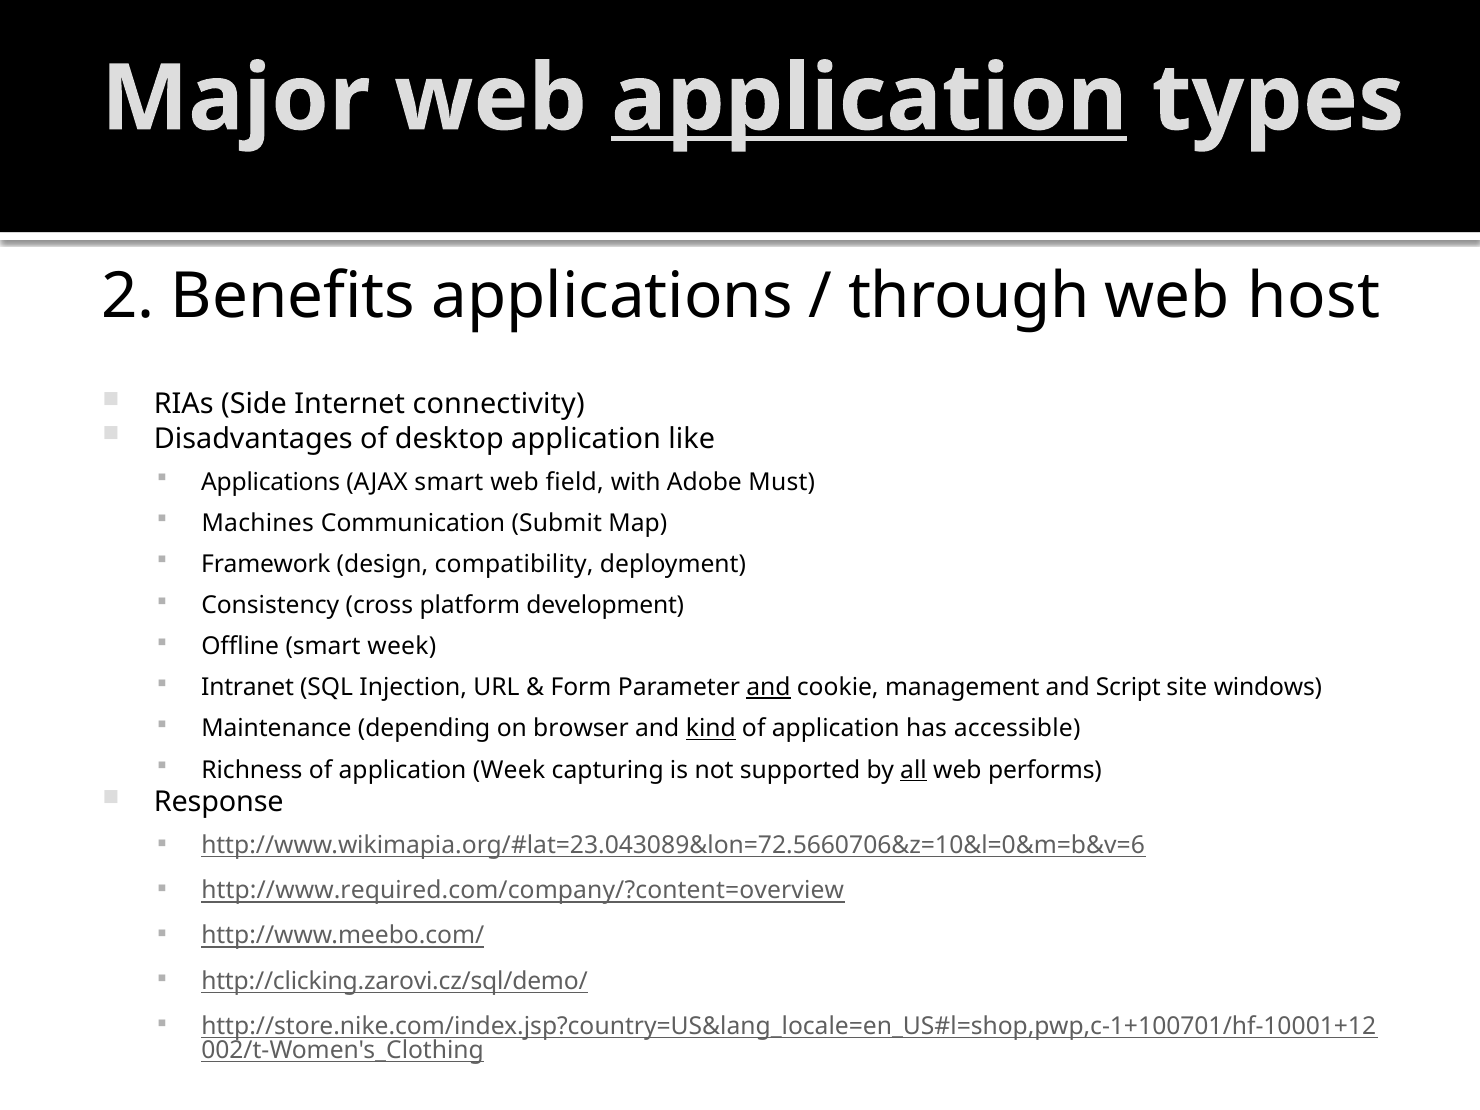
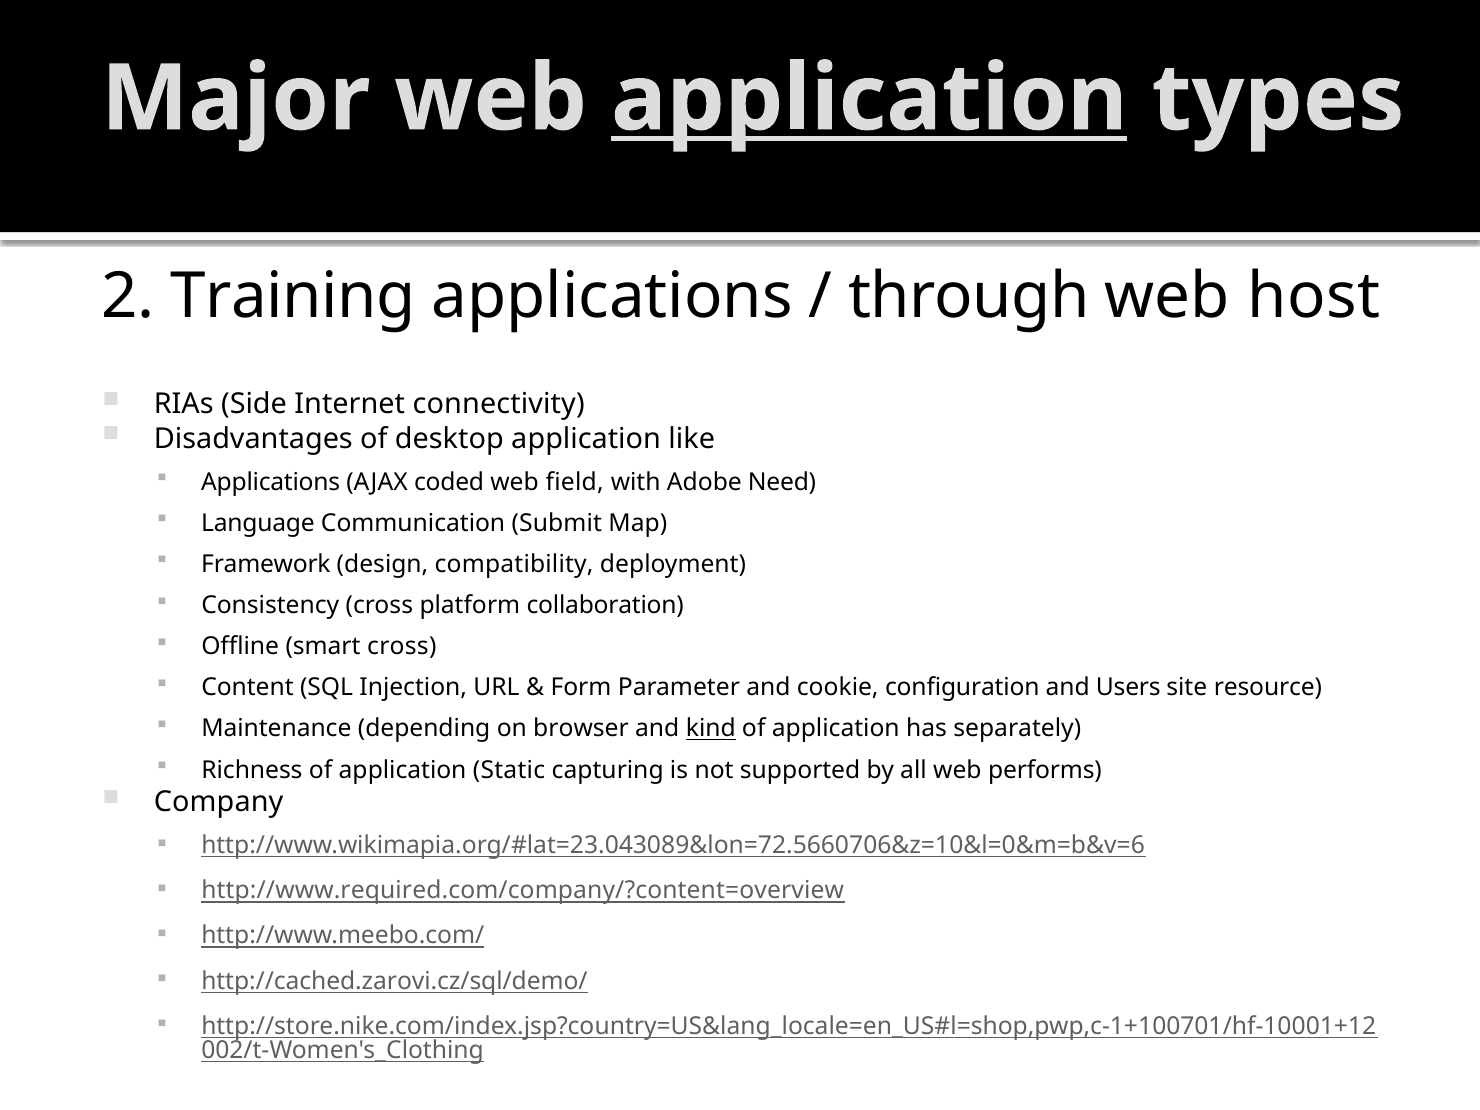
Benefits: Benefits -> Training (293, 297)
AJAX smart: smart -> coded (449, 482)
Must: Must -> Need (782, 482)
Machines: Machines -> Language (258, 523)
development: development -> collaboration (605, 605)
smart week: week -> cross (402, 647)
Intranet: Intranet -> Content (247, 688)
and underline: present -> none (768, 688)
management: management -> configuration (962, 688)
Script: Script -> Users (1128, 688)
windows: windows -> resource (1268, 688)
accessible: accessible -> separately (1017, 729)
application Week: Week -> Static (509, 770)
all underline: present -> none (914, 770)
Response: Response -> Company (219, 802)
http://clicking.zarovi.cz/sql/demo/: http://clicking.zarovi.cz/sql/demo/ -> http://cached.zarovi.cz/sql/demo/ (394, 981)
